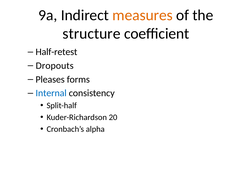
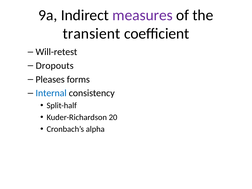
measures colour: orange -> purple (143, 15)
structure: structure -> transient (91, 34)
Half-retest: Half-retest -> Will-retest (56, 52)
